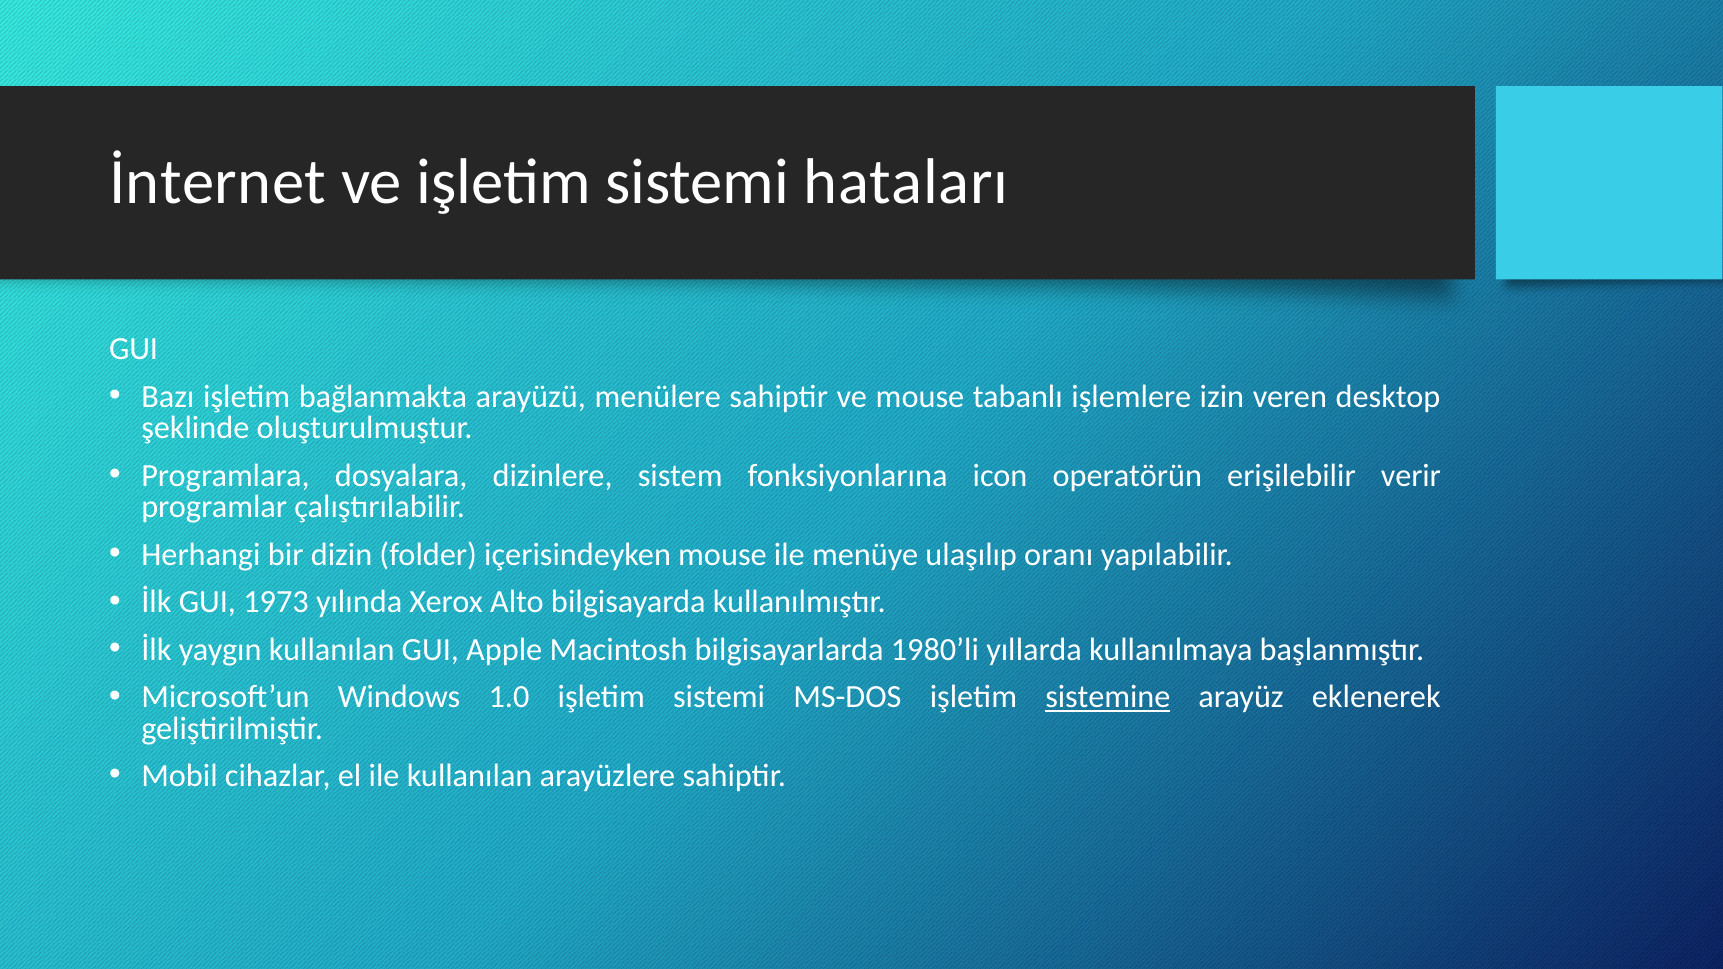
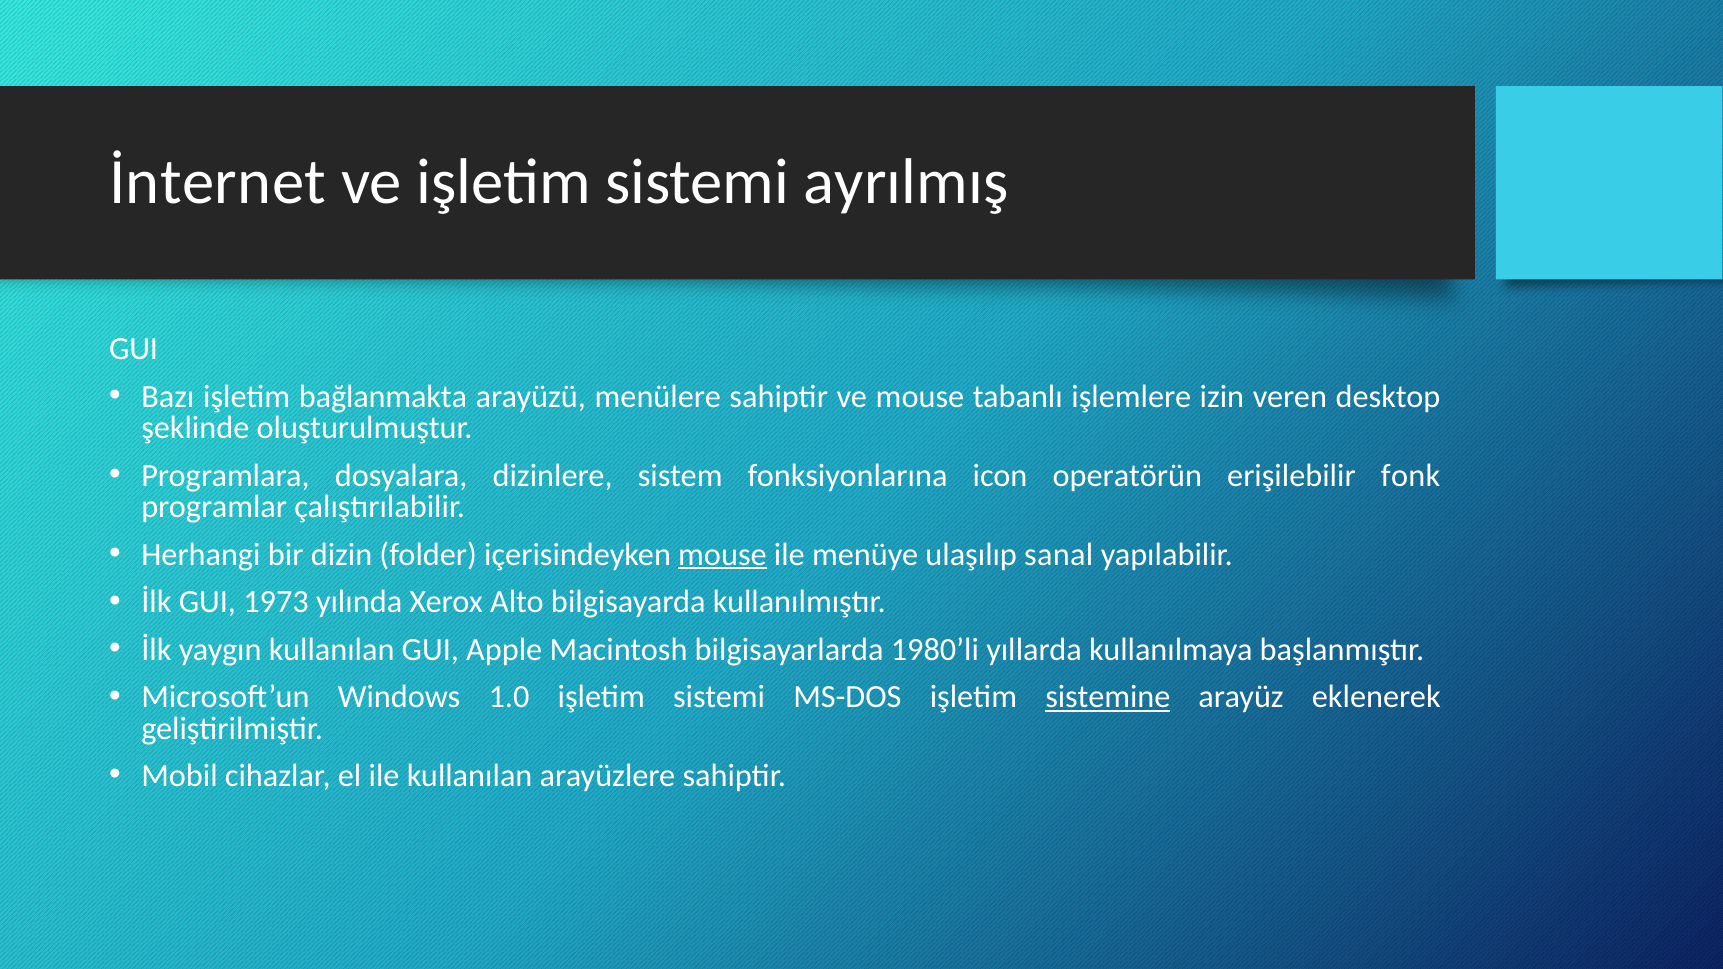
hataları: hataları -> ayrılmış (906, 182)
verir: verir -> fonk (1411, 476)
mouse underline: none -> present (722, 555)
oranı: oranı -> sanal (1059, 555)
